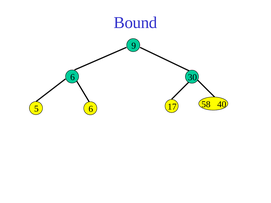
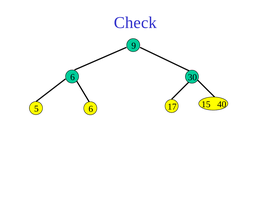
Bound: Bound -> Check (135, 23)
58: 58 -> 15 (206, 105)
